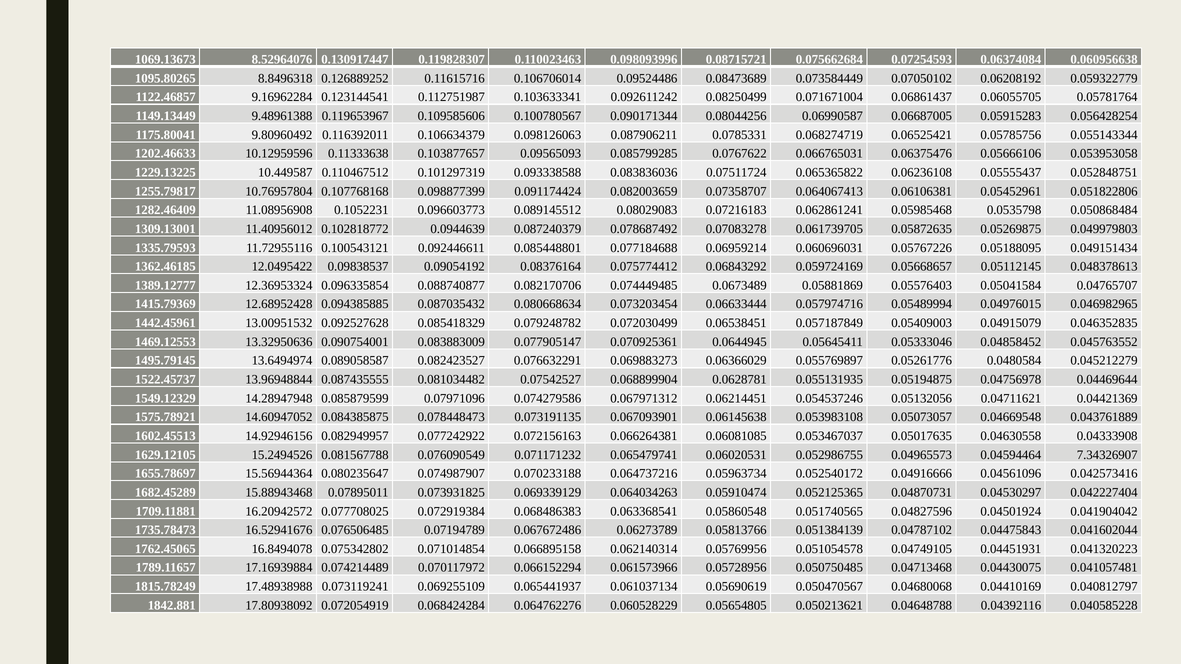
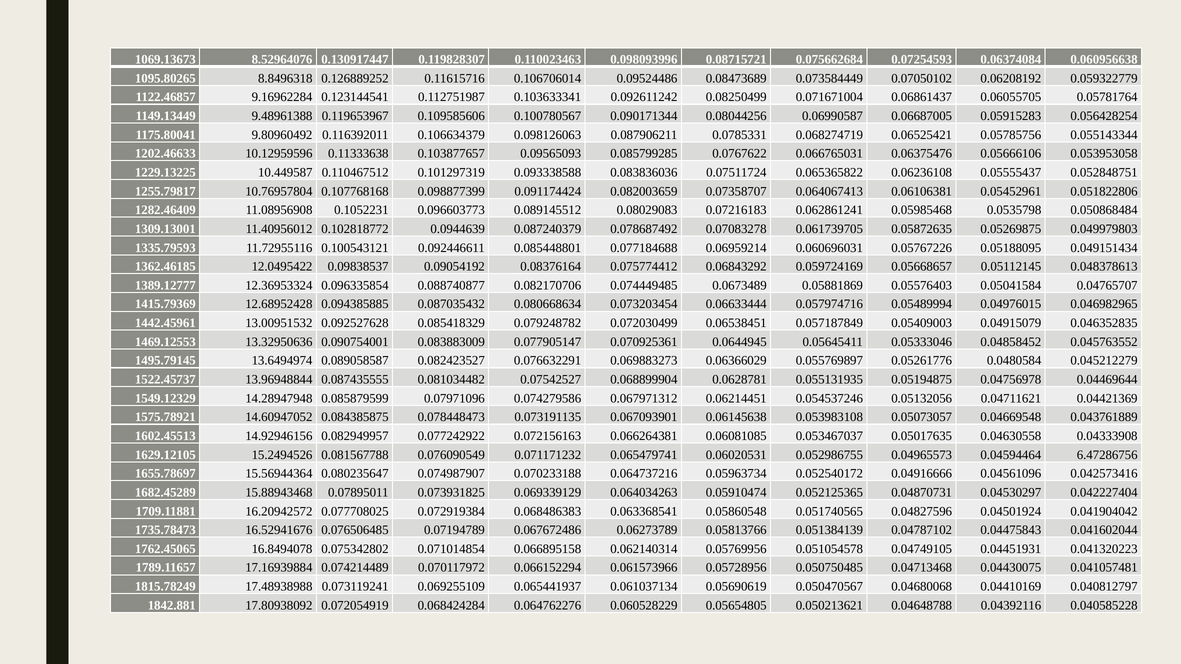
7.34326907: 7.34326907 -> 6.47286756 (1107, 455)
